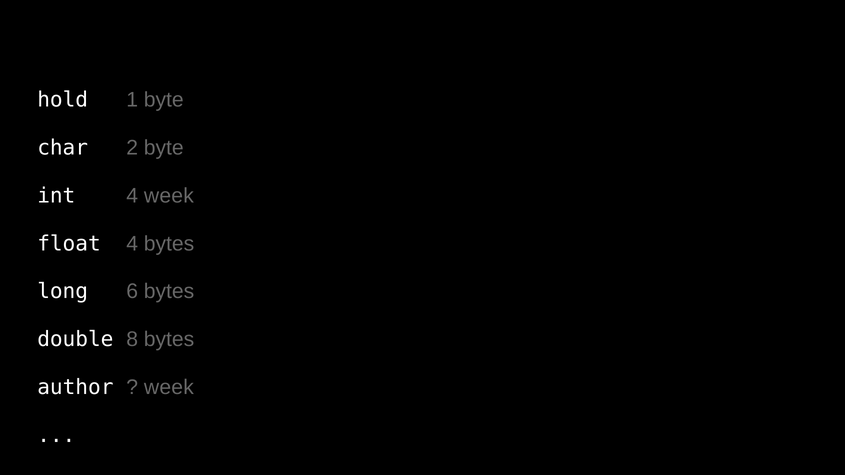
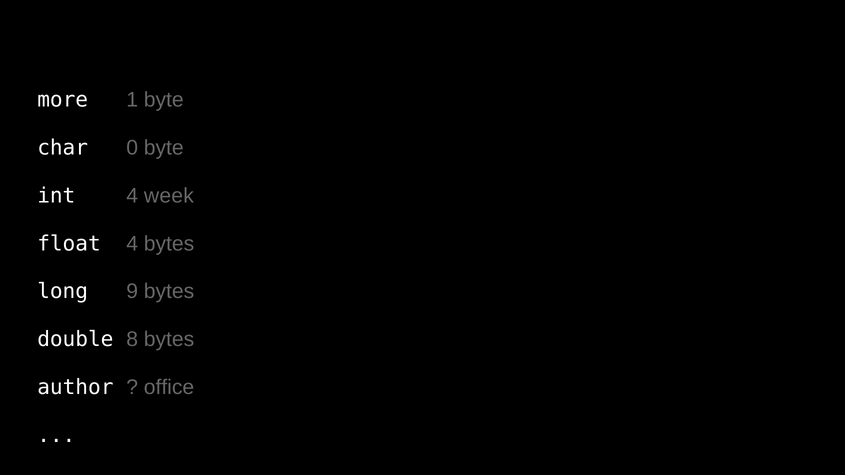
hold: hold -> more (63, 100)
2: 2 -> 0 (132, 148)
6: 6 -> 9 (132, 292)
week: week -> office (169, 387)
